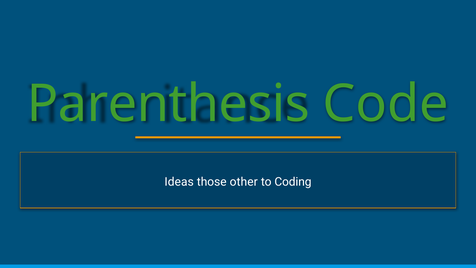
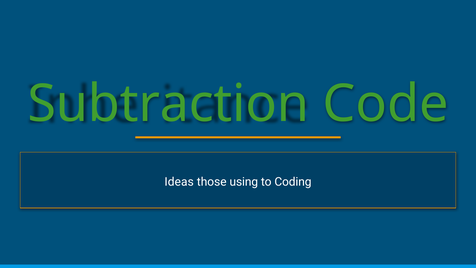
Parenthesis: Parenthesis -> Subtraction (168, 104)
other: other -> using (244, 182)
